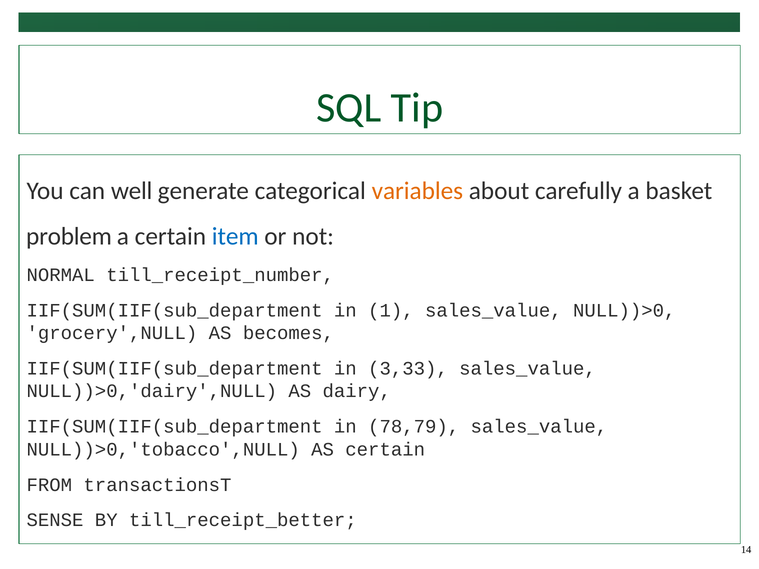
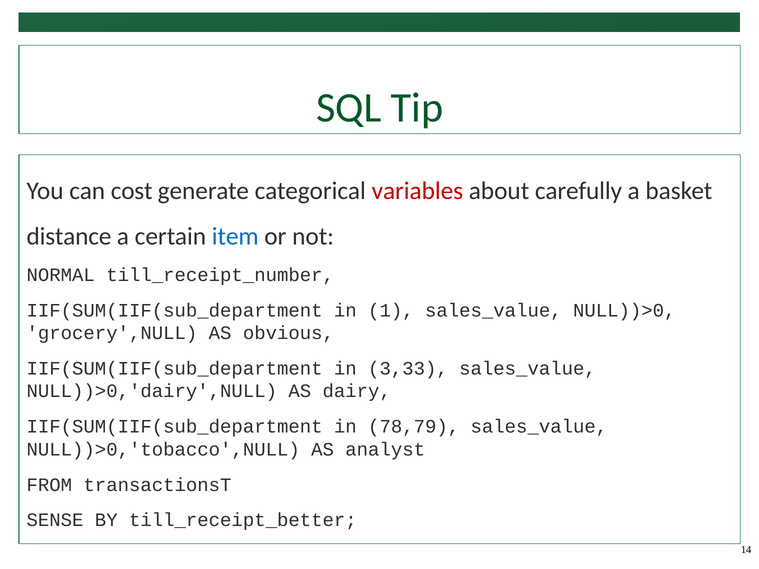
well: well -> cost (132, 191)
variables colour: orange -> red (417, 191)
problem: problem -> distance (69, 236)
becomes: becomes -> obvious (288, 333)
AS certain: certain -> analyst (385, 450)
